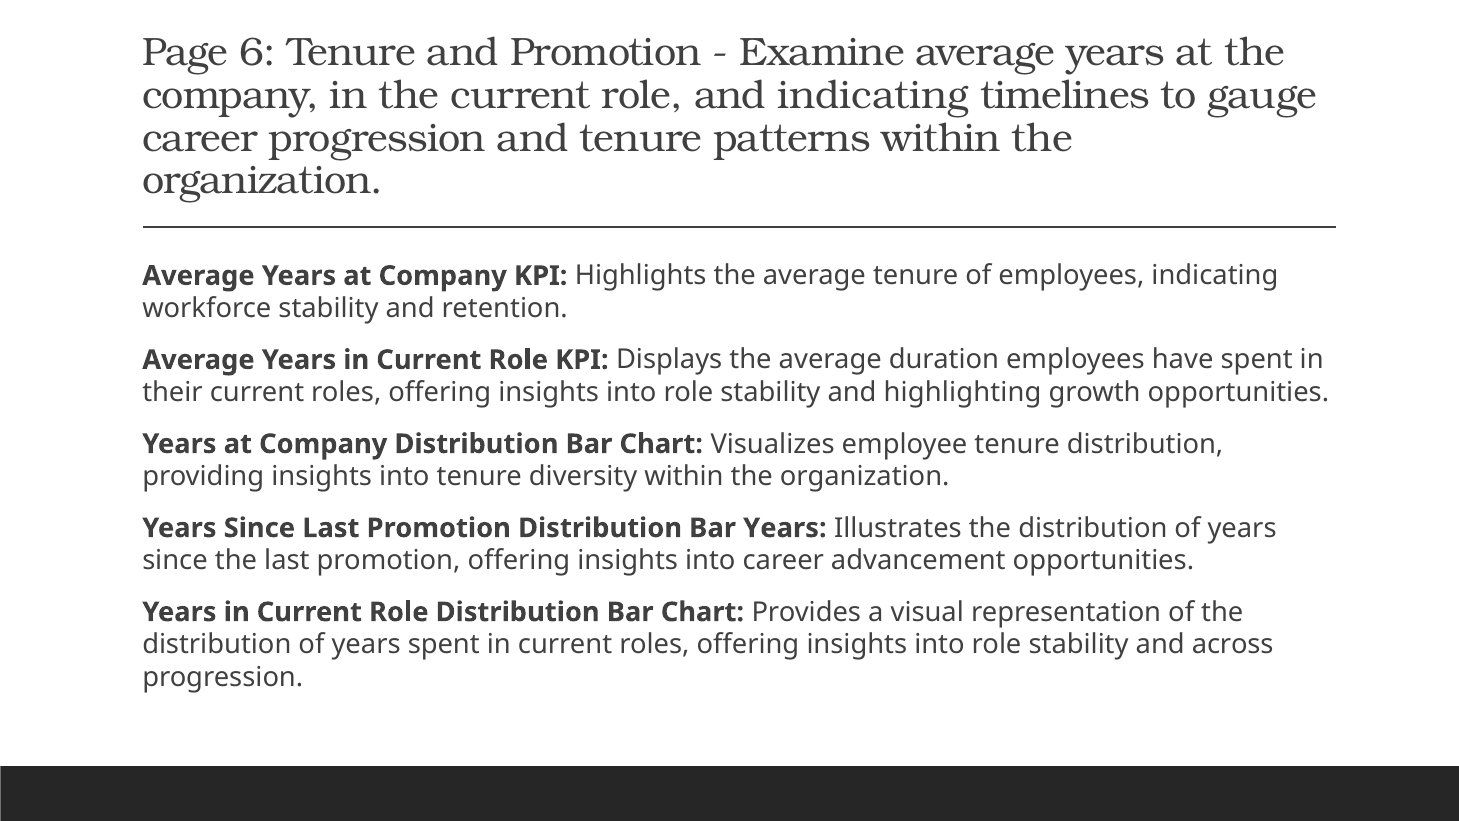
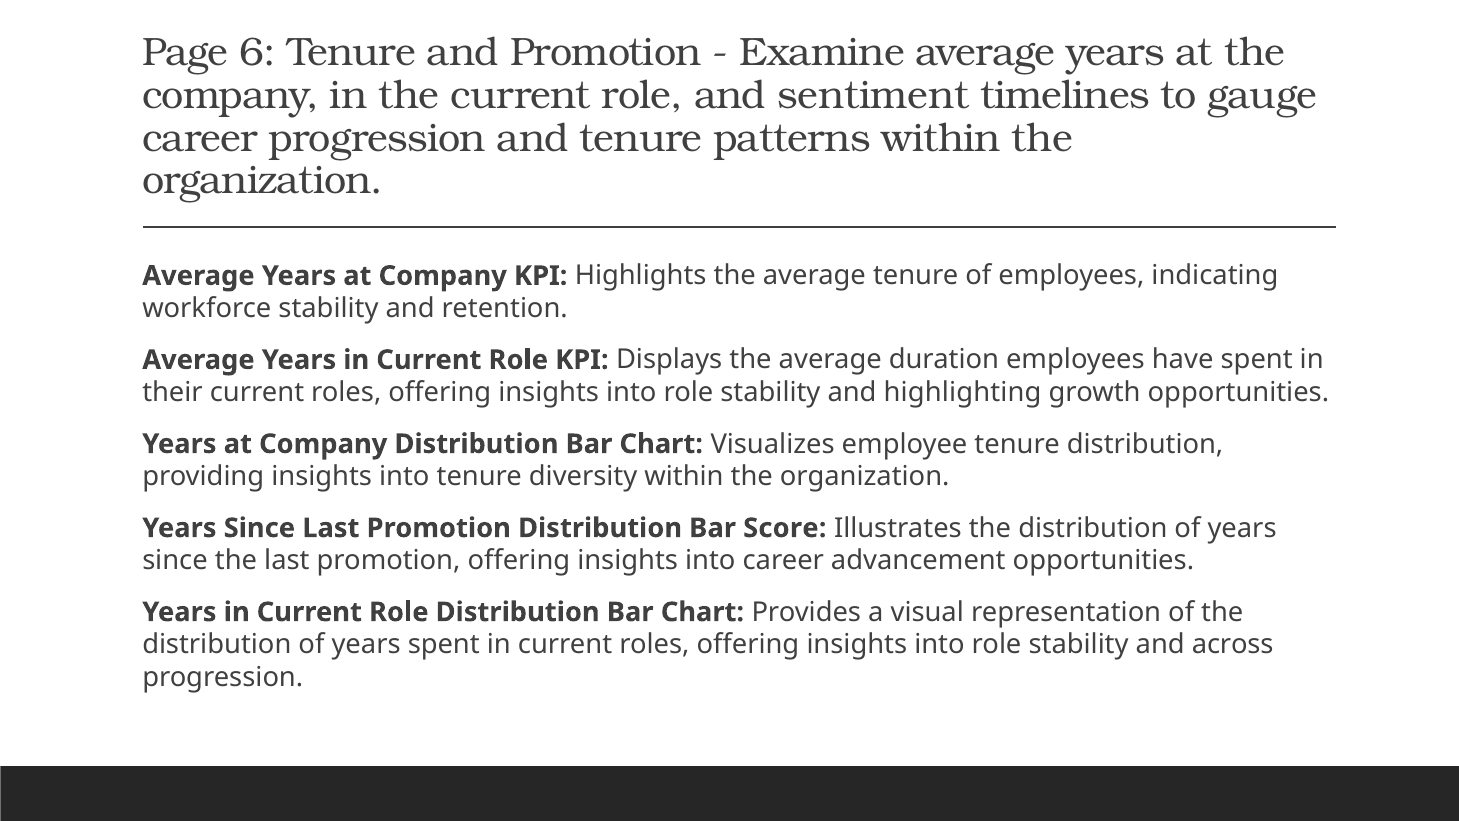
and indicating: indicating -> sentiment (873, 96)
Bar Years: Years -> Score (785, 528)
